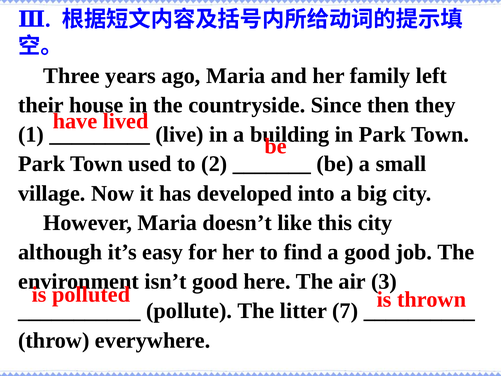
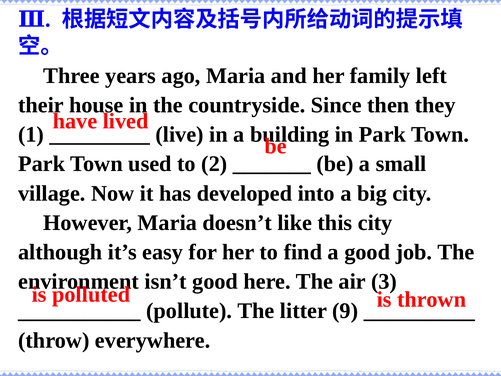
7: 7 -> 9 (345, 311)
